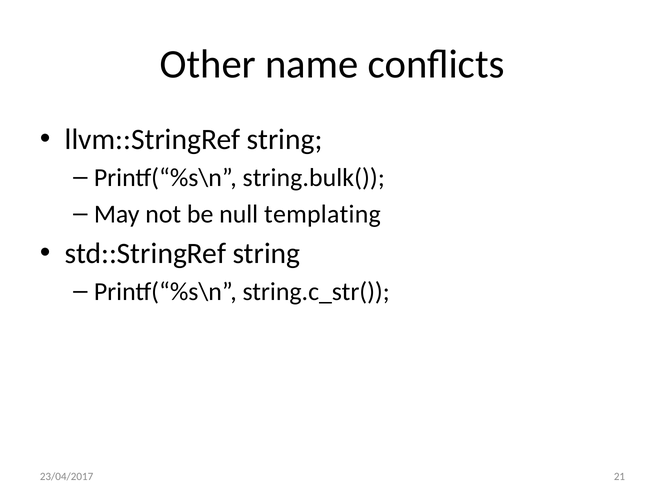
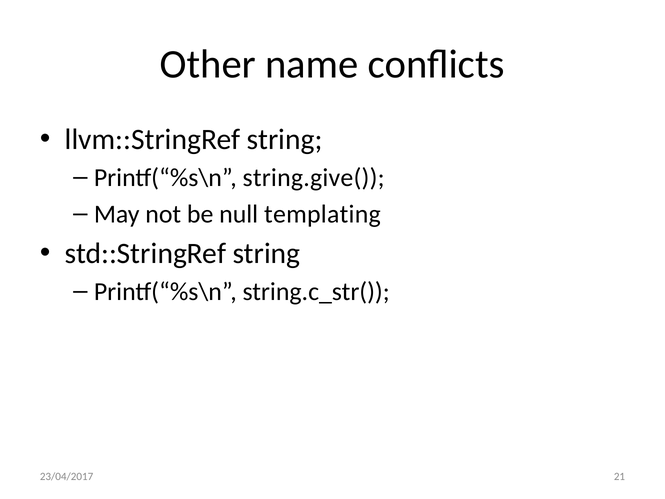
string.bulk(: string.bulk( -> string.give( (314, 178)
